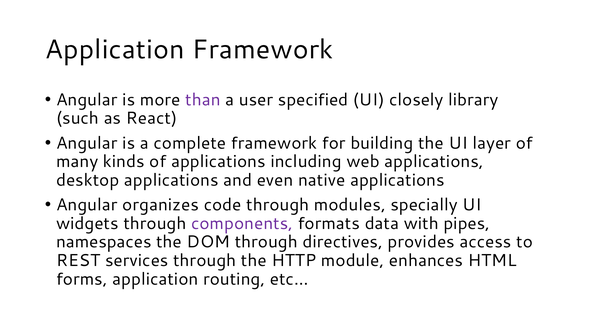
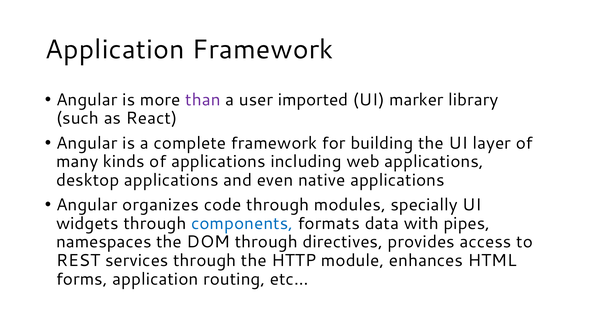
specified: specified -> imported (313, 100)
closely: closely -> marker (416, 100)
components colour: purple -> blue (242, 223)
